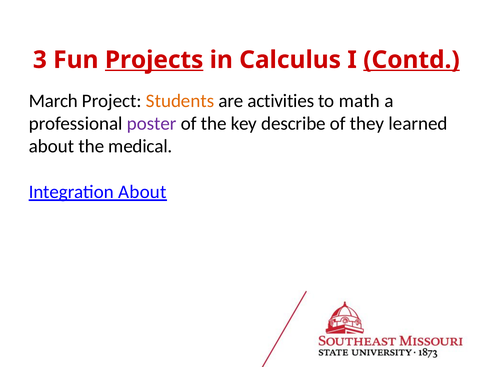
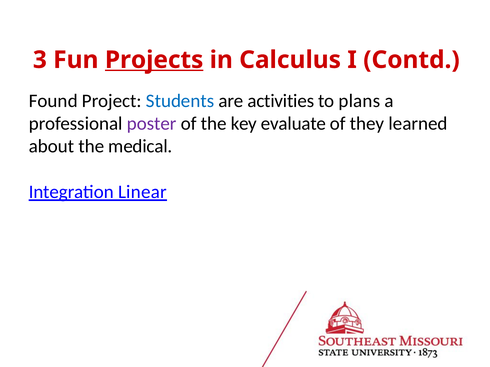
Contd underline: present -> none (411, 60)
March: March -> Found (53, 101)
Students colour: orange -> blue (180, 101)
math: math -> plans (359, 101)
describe: describe -> evaluate (293, 124)
Integration About: About -> Linear (142, 192)
